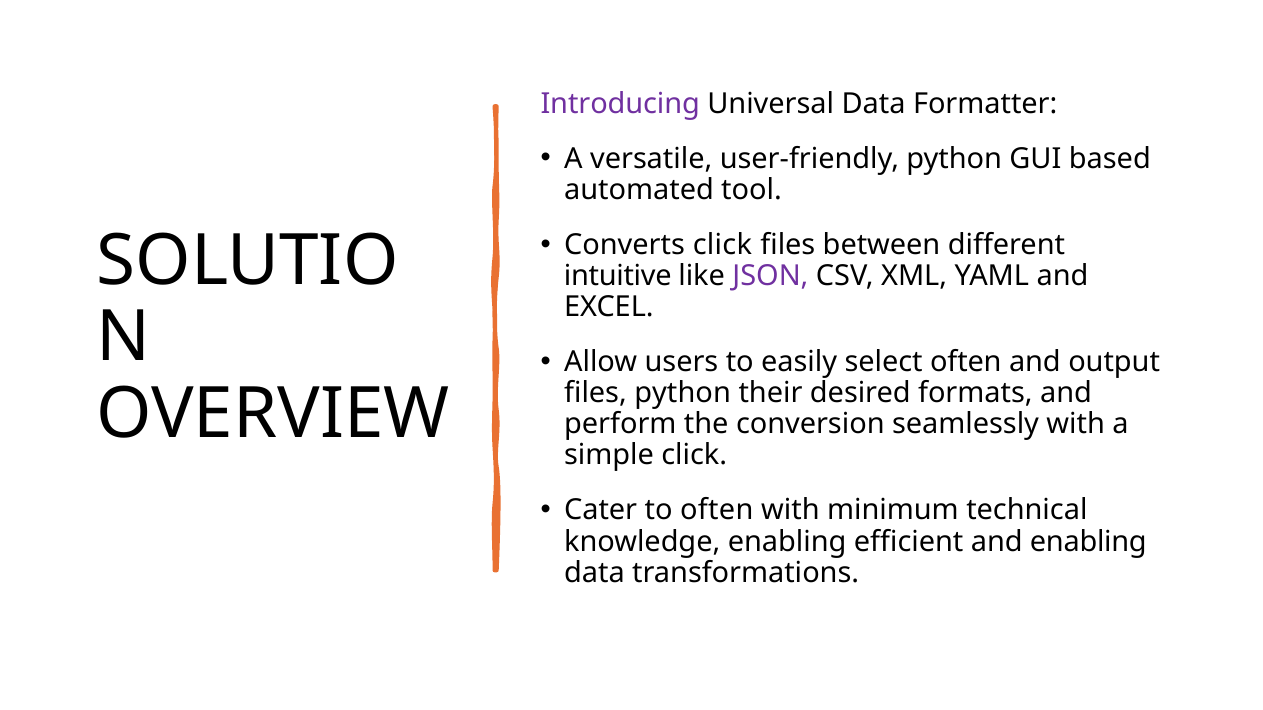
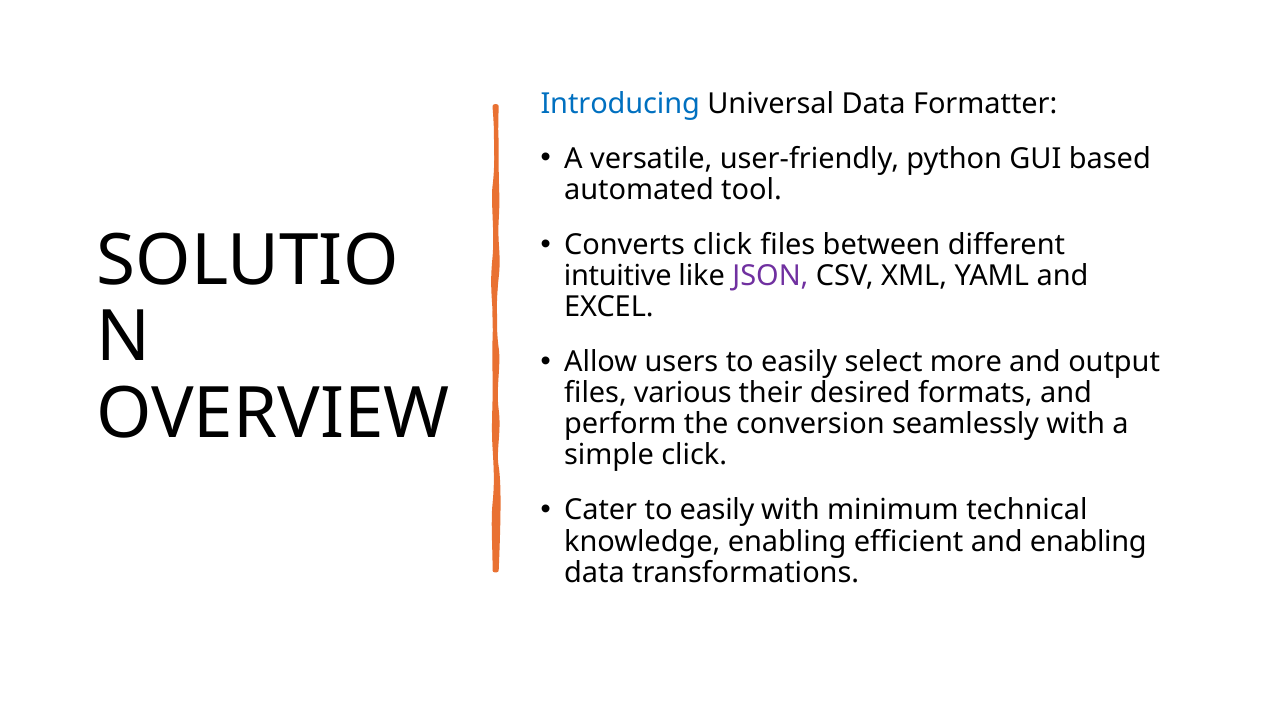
Introducing colour: purple -> blue (620, 104)
select often: often -> more (966, 362)
files python: python -> various (683, 393)
Cater to often: often -> easily (717, 511)
